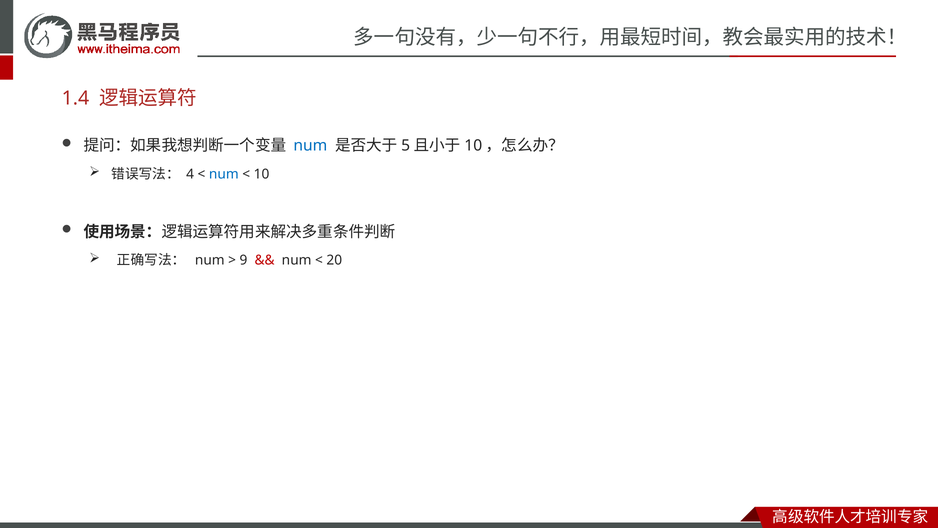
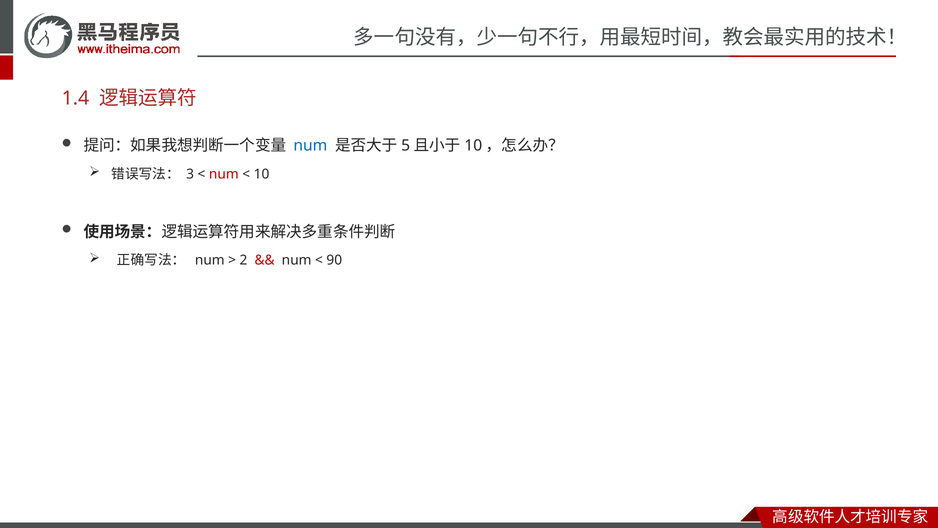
4: 4 -> 3 (190, 174)
num colour: blue -> red (224, 174)
9: 9 -> 2 (244, 260)
20: 20 -> 90 (334, 260)
